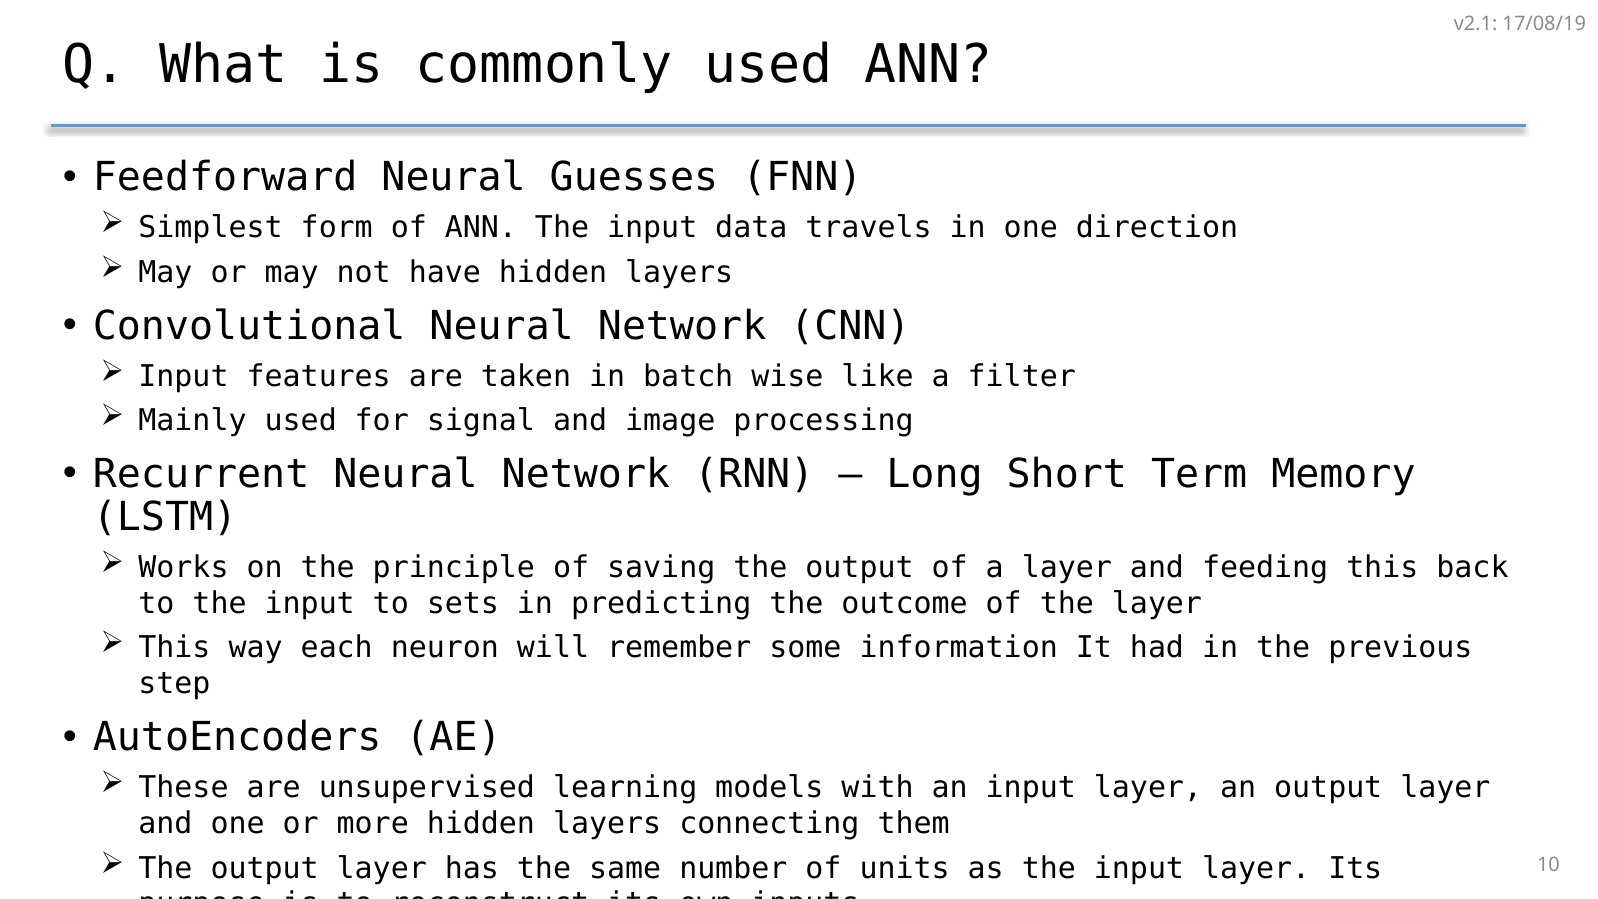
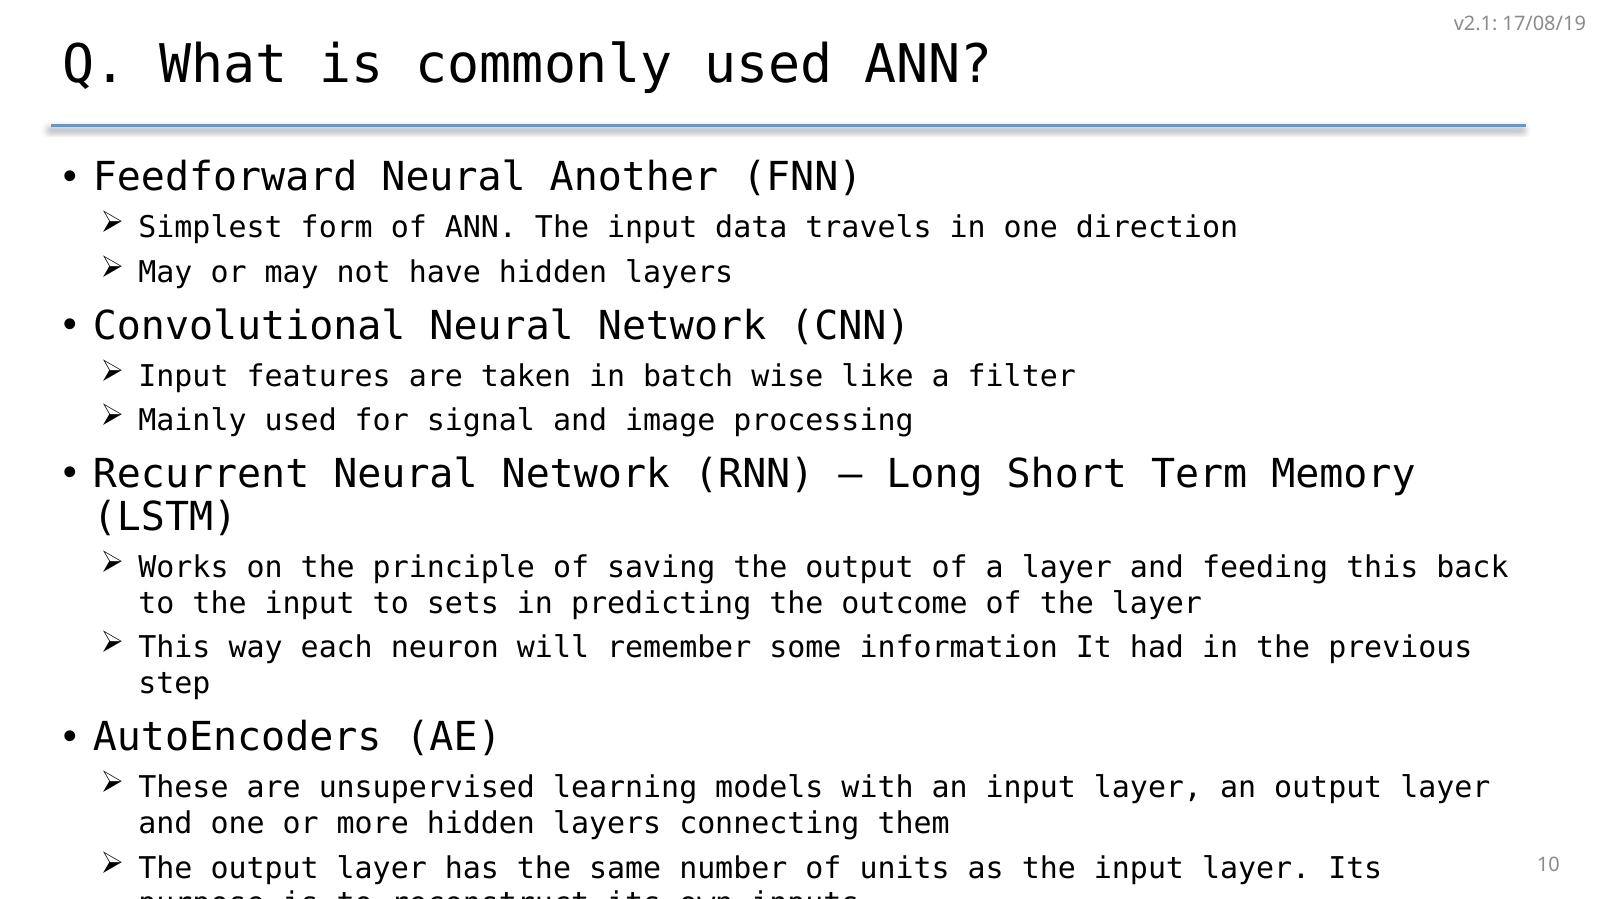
Guesses: Guesses -> Another (634, 178)
